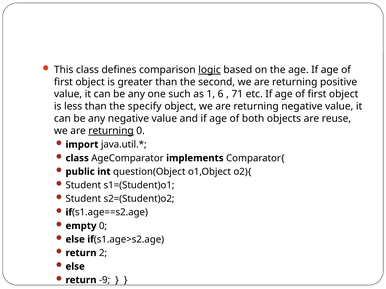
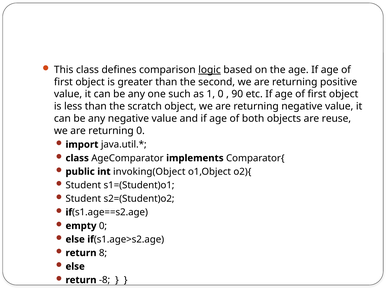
1 6: 6 -> 0 (221, 94)
71: 71 -> 90 (237, 94)
specify: specify -> scratch (145, 106)
returning underline: present -> none (111, 131)
question(Object: question(Object -> invoking(Object (149, 172)
2: 2 -> 8 (103, 253)
-9: -9 -> -8 (105, 280)
